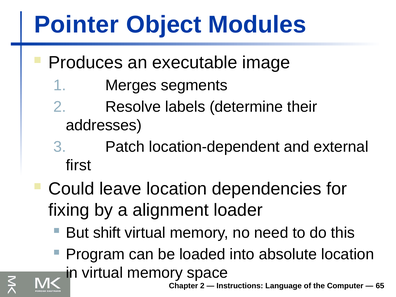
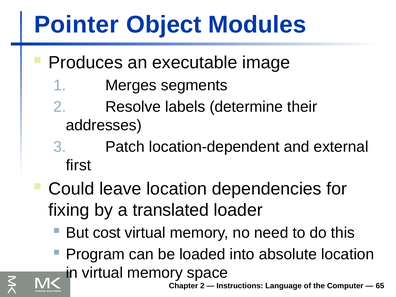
alignment: alignment -> translated (171, 210)
shift: shift -> cost (107, 233)
